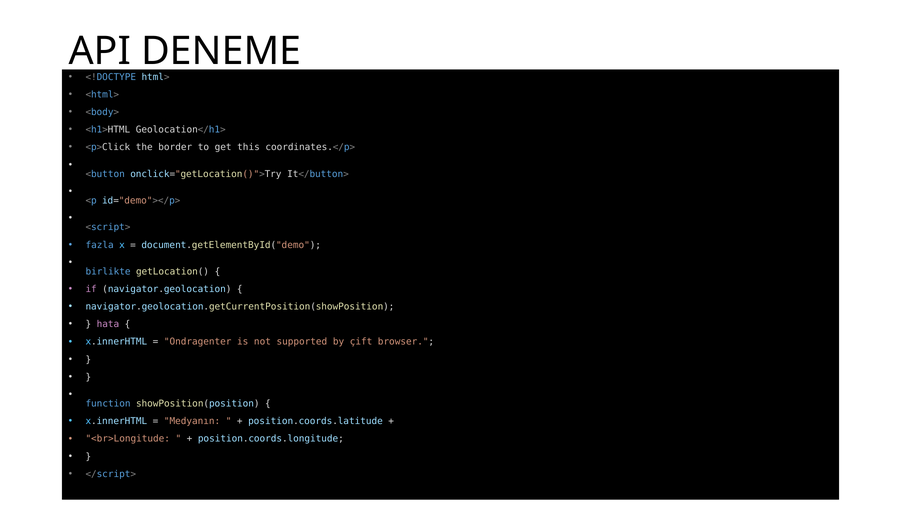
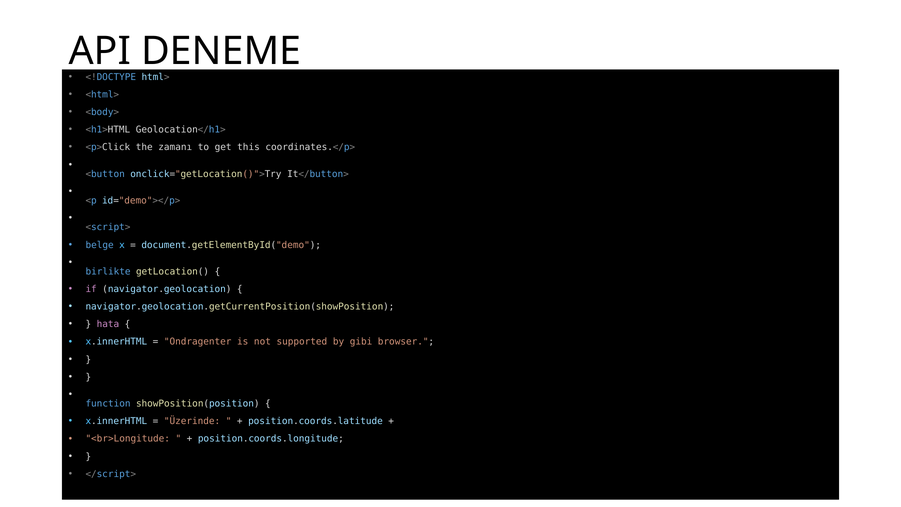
border: border -> zamanı (175, 147)
fazla: fazla -> belge (100, 245)
çift: çift -> gibi (361, 342)
Medyanın: Medyanın -> Üzerinde (192, 421)
